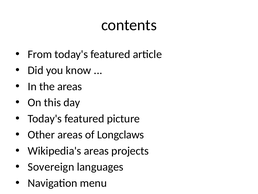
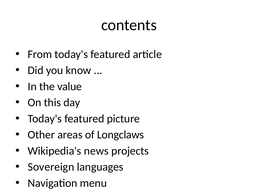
the areas: areas -> value (70, 86)
Wikipedia's areas: areas -> news (96, 150)
